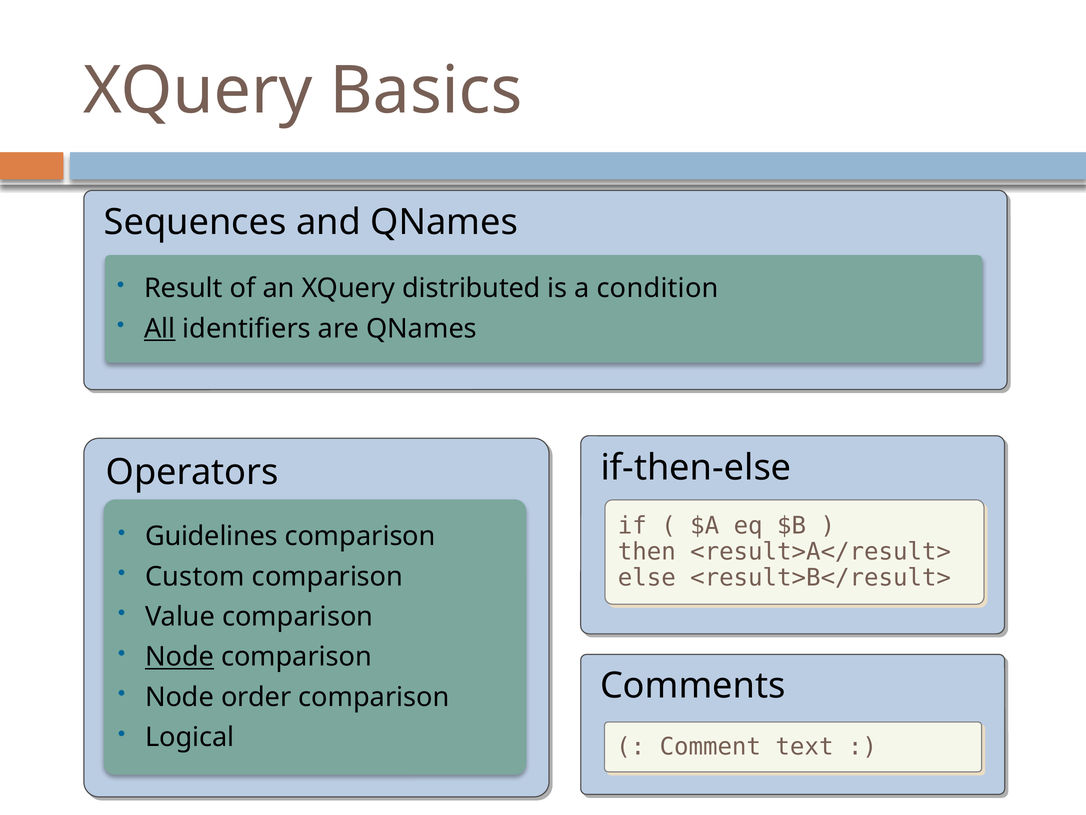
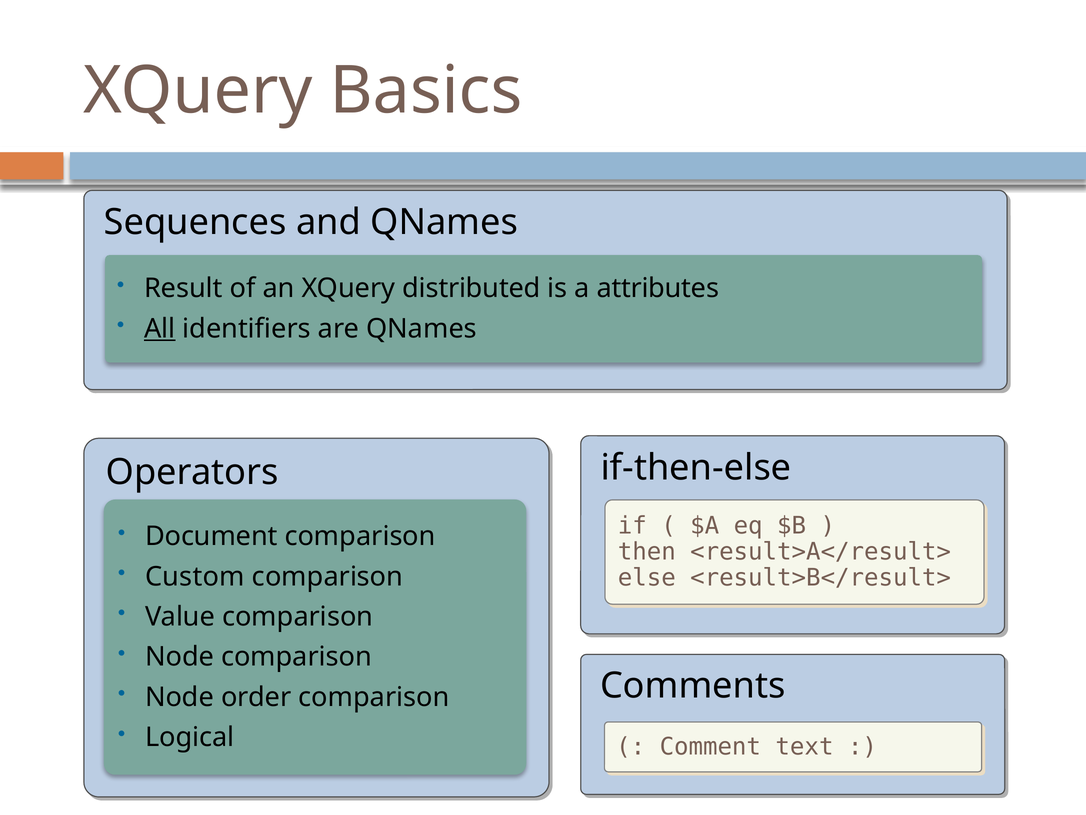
condition: condition -> attributes (658, 288)
Guidelines: Guidelines -> Document (211, 536)
Node underline: present -> none (180, 657)
